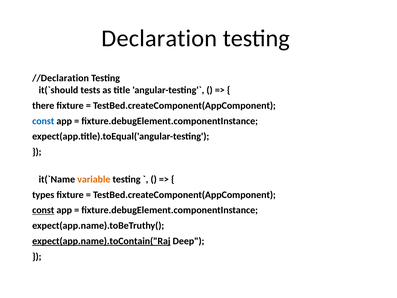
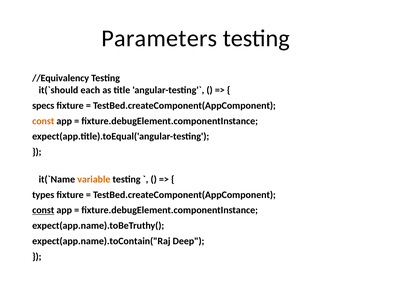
Declaration: Declaration -> Parameters (159, 38)
//Declaration: //Declaration -> //Equivalency (61, 78)
tests: tests -> each (90, 90)
there: there -> specs (43, 105)
const colour: blue -> orange (43, 121)
expect(app.name).toContain("Raj underline: present -> none (101, 241)
